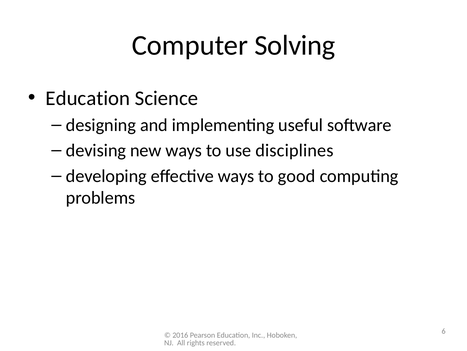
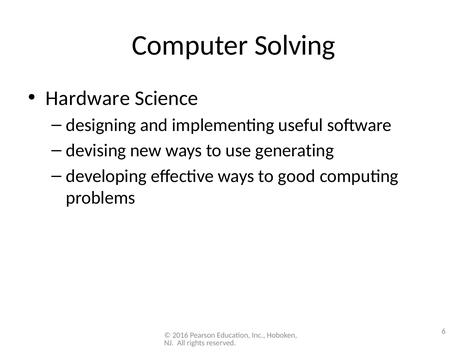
Education: Education -> Hardware (88, 98)
disciplines: disciplines -> generating (295, 150)
